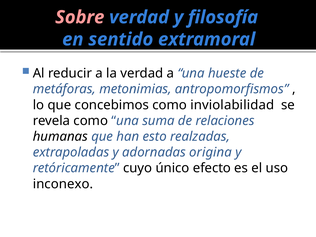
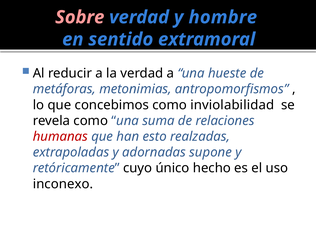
filosofía: filosofía -> hombre (223, 17)
humanas colour: black -> red (60, 137)
origina: origina -> supone (211, 152)
efecto: efecto -> hecho (212, 168)
